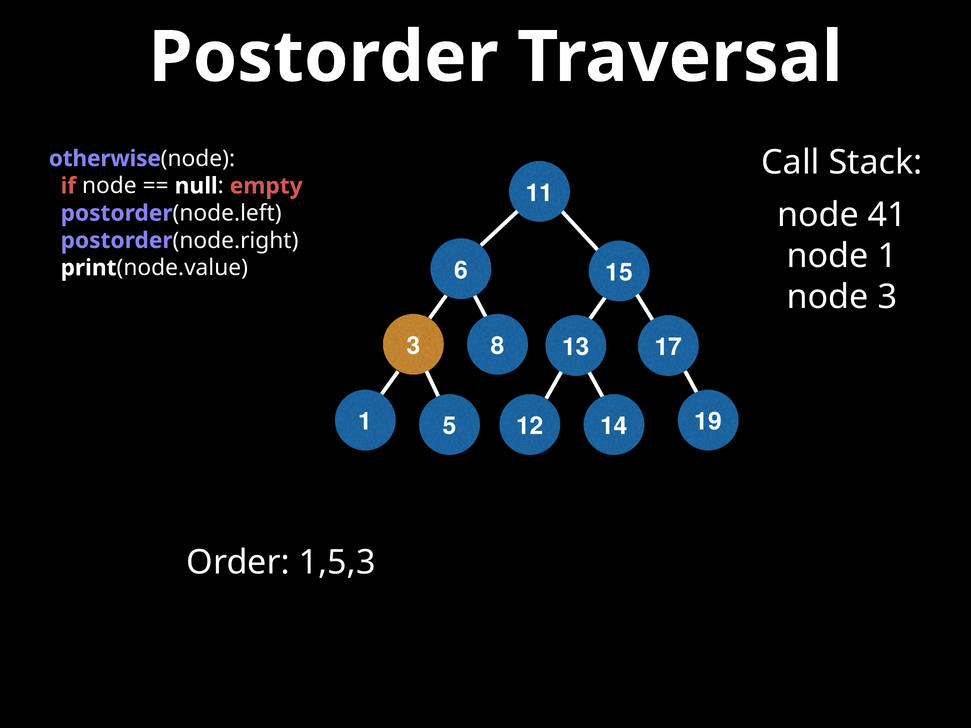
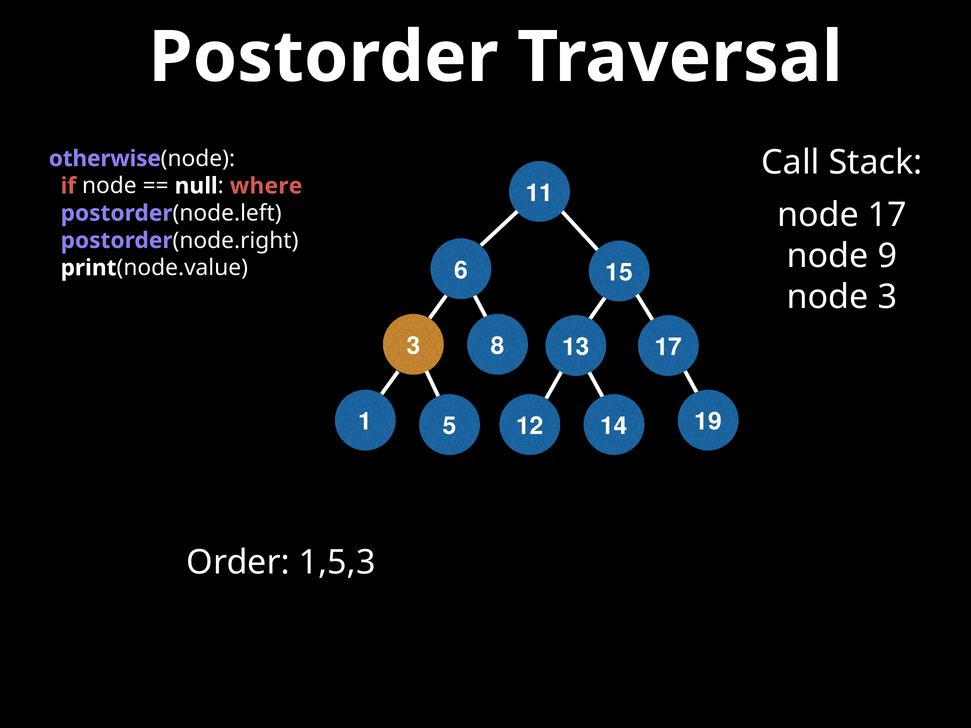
empty: empty -> where (266, 186)
node 41: 41 -> 17 (887, 215)
node 1: 1 -> 9 (887, 256)
